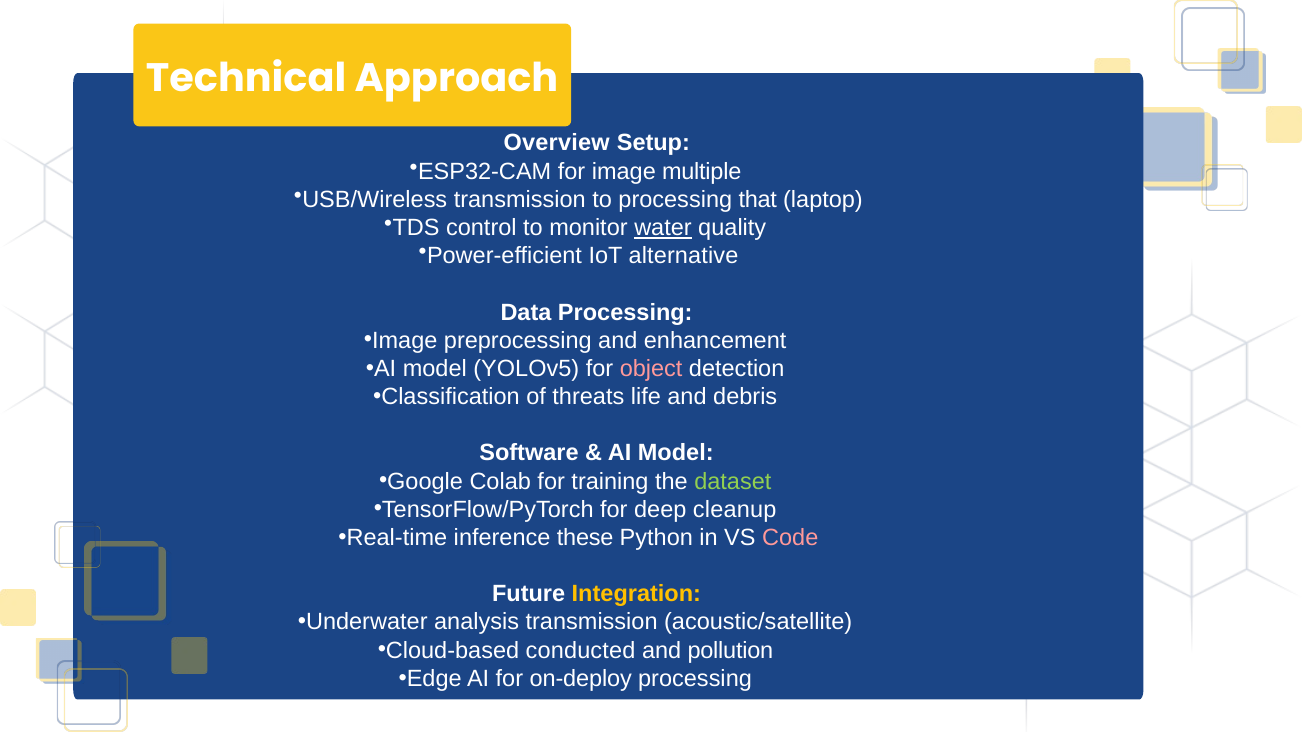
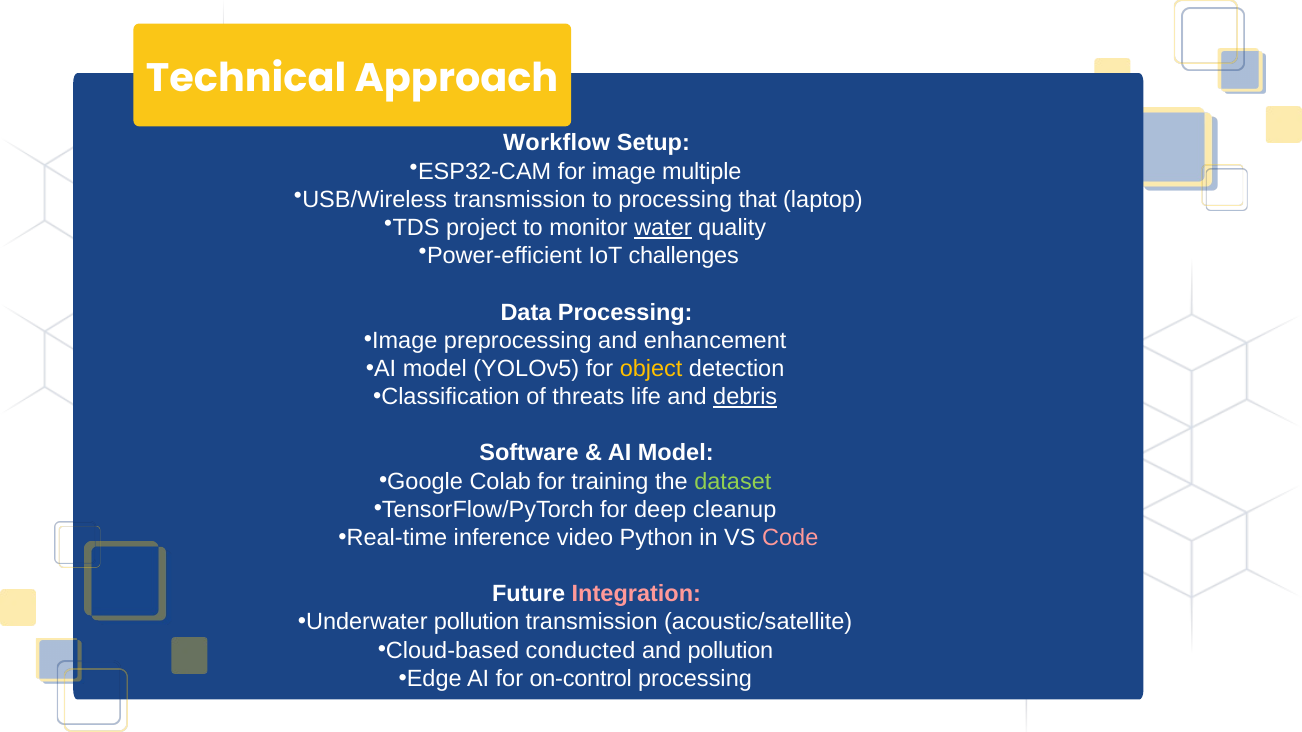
Overview: Overview -> Workflow (557, 143)
control: control -> project (481, 228)
alternative: alternative -> challenges (684, 256)
object colour: pink -> yellow (651, 369)
debris underline: none -> present (745, 397)
these: these -> video (585, 538)
Integration colour: yellow -> pink (636, 594)
Underwater analysis: analysis -> pollution (477, 623)
on-deploy: on-deploy -> on-control (581, 679)
